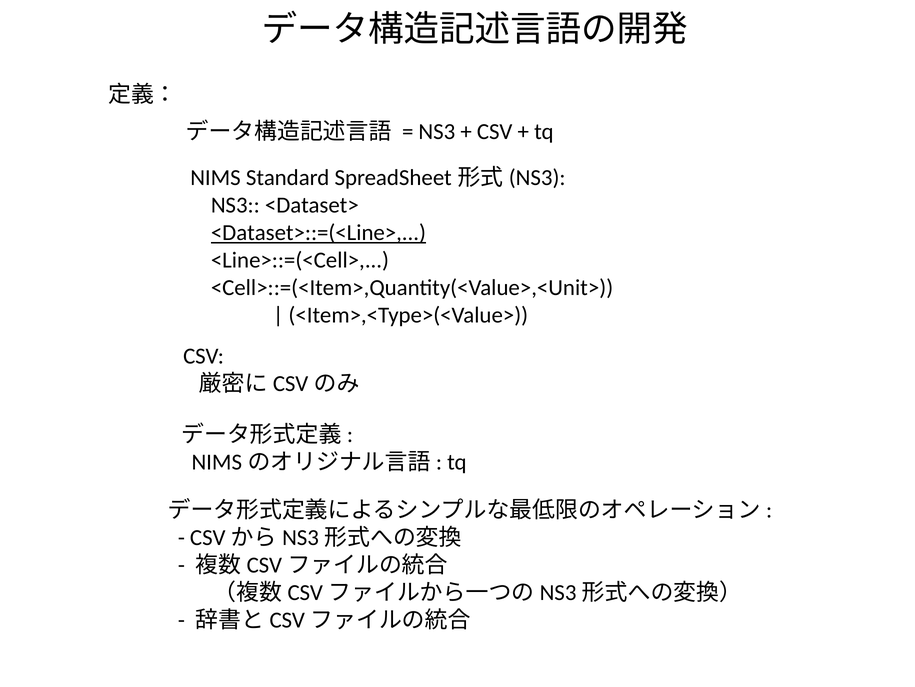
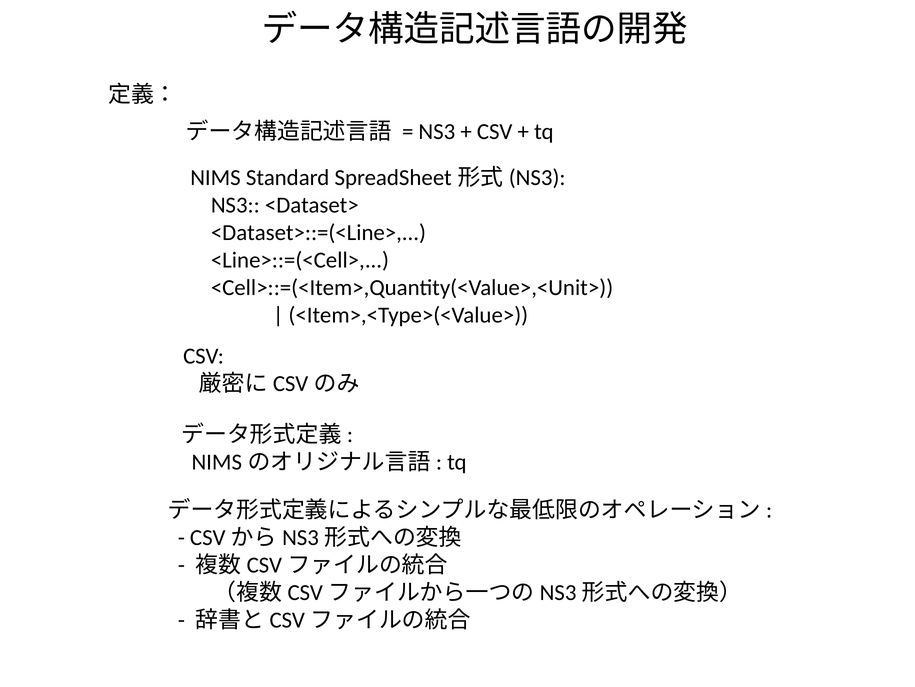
<Dataset>::=(<Line> underline: present -> none (318, 233)
